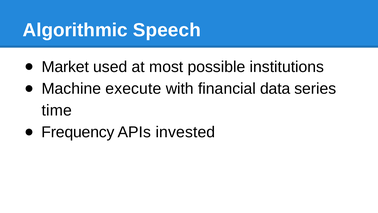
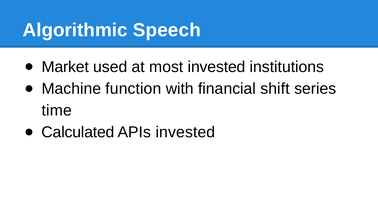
most possible: possible -> invested (217, 67)
execute: execute -> function (133, 89)
data: data -> shift (275, 89)
Frequency: Frequency -> Calculated (78, 132)
